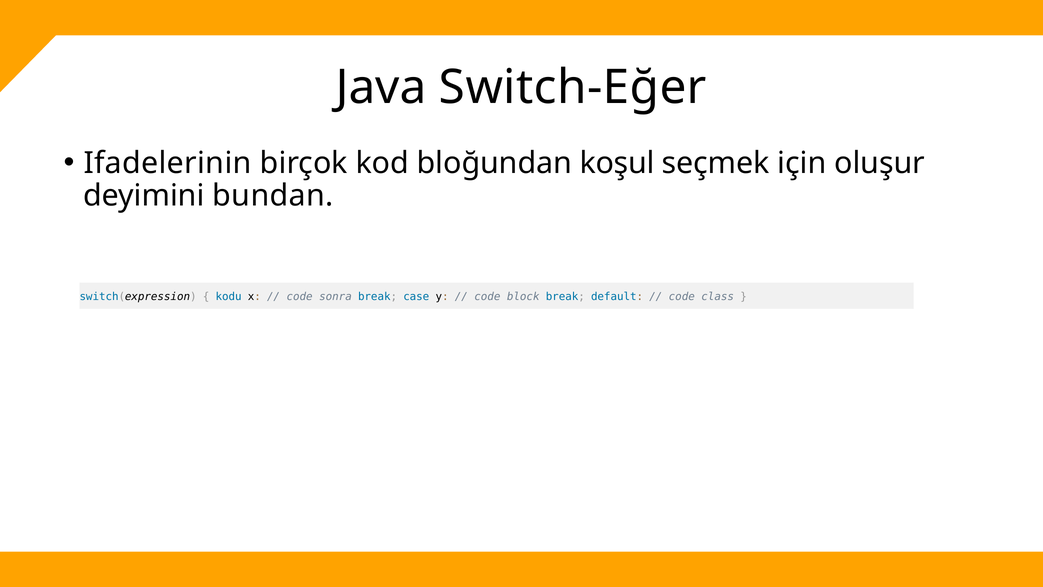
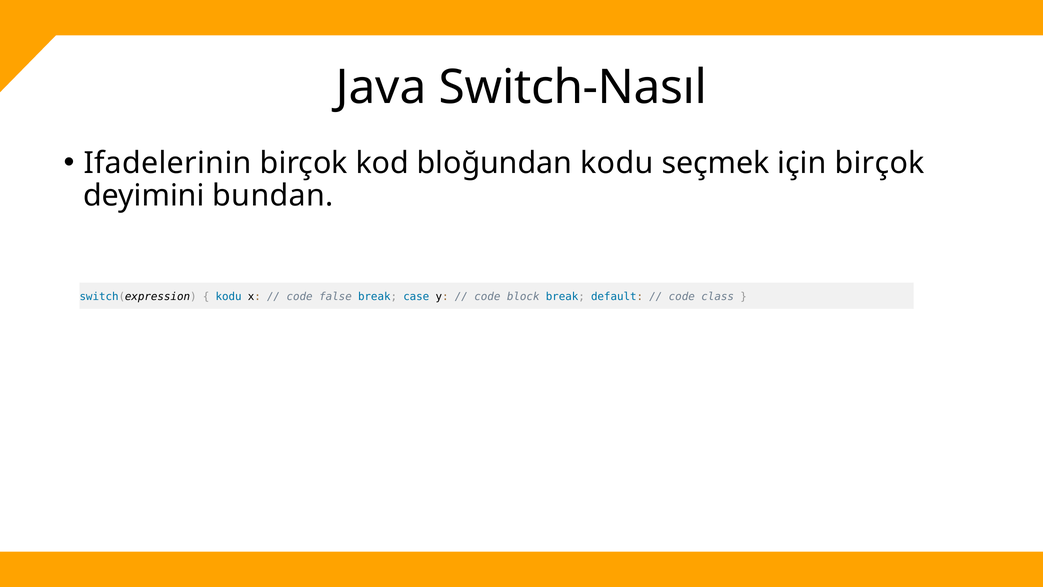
Switch-Eğer: Switch-Eğer -> Switch-Nasıl (573, 88)
bloğundan koşul: koşul -> kodu (617, 163)
için oluşur: oluşur -> birçok (880, 163)
sonra: sonra -> false (335, 296)
